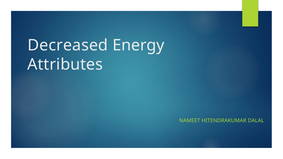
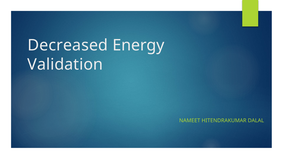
Attributes: Attributes -> Validation (65, 64)
